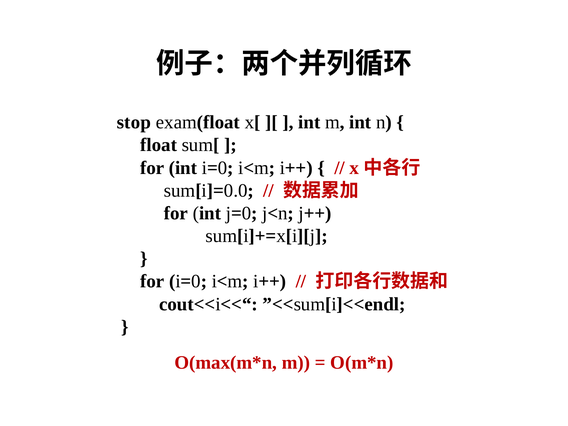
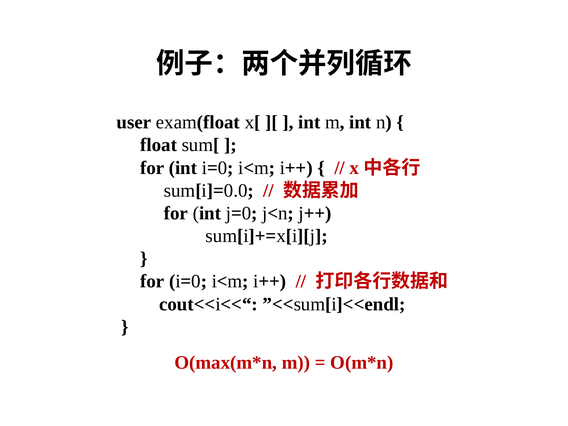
stop: stop -> user (134, 122)
